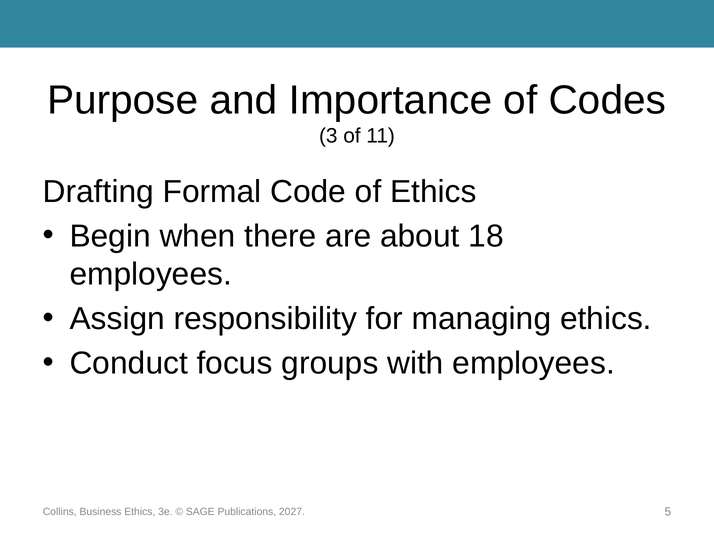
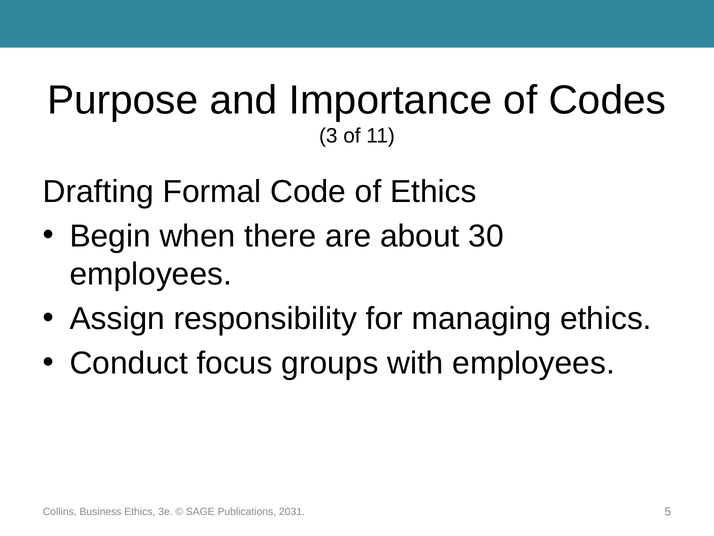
18: 18 -> 30 (486, 236)
2027: 2027 -> 2031 (292, 511)
